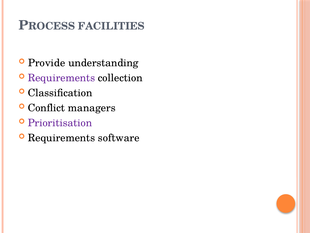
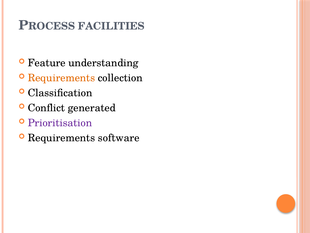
Provide: Provide -> Feature (47, 63)
Requirements colour: purple -> orange (61, 78)
managers: managers -> generated (92, 108)
